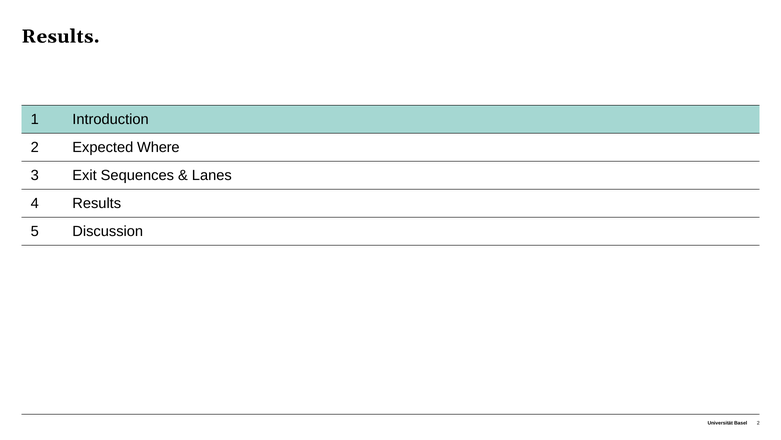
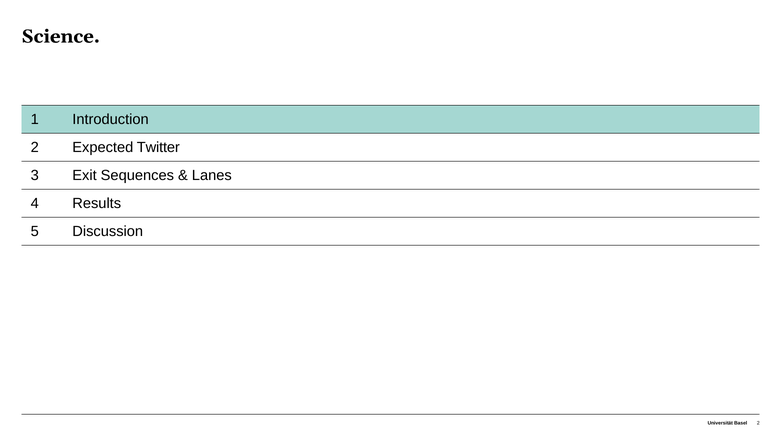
Results: Results -> Science (61, 36)
Where: Where -> Twitter (158, 147)
